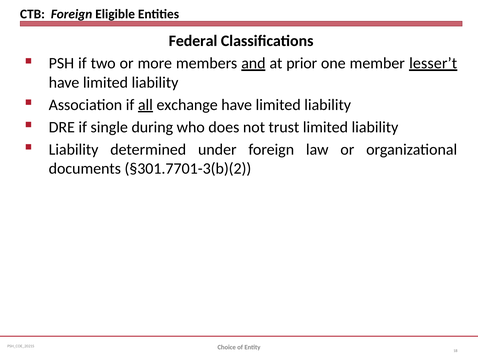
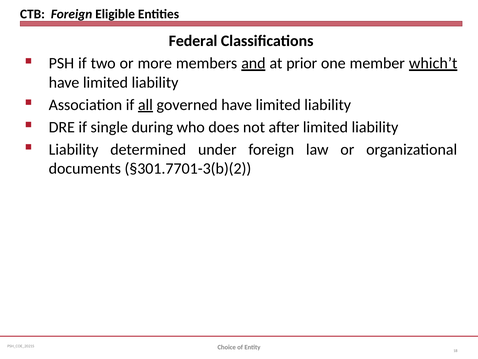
lesser’t: lesser’t -> which’t (433, 63)
exchange: exchange -> governed (187, 105)
trust: trust -> after (284, 127)
